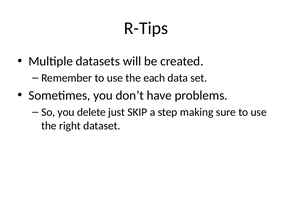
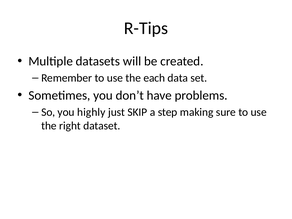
delete: delete -> highly (91, 112)
